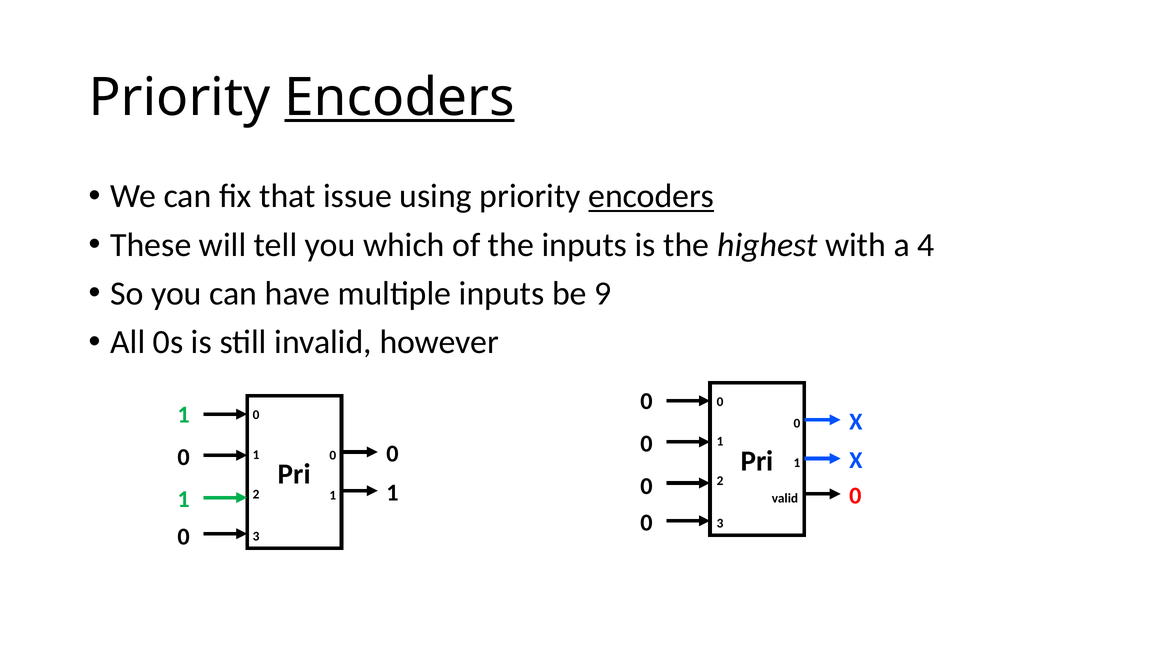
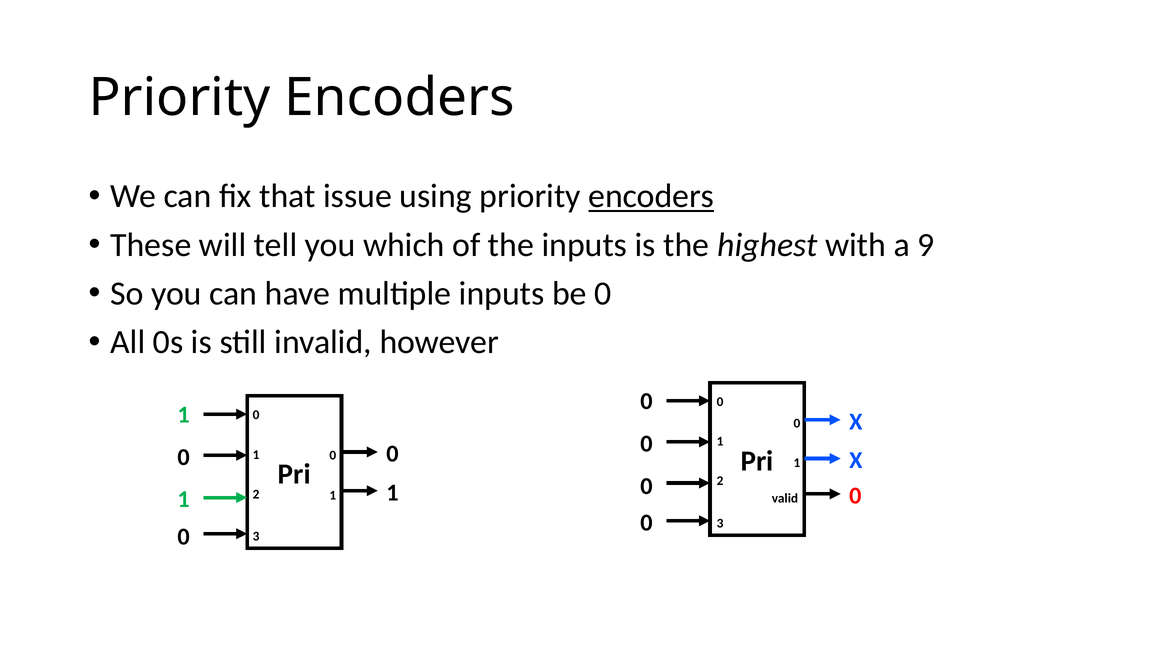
Encoders underline: present -> none (400, 98)
4: 4 -> 9 (926, 245)
be 9: 9 -> 0 (603, 294)
